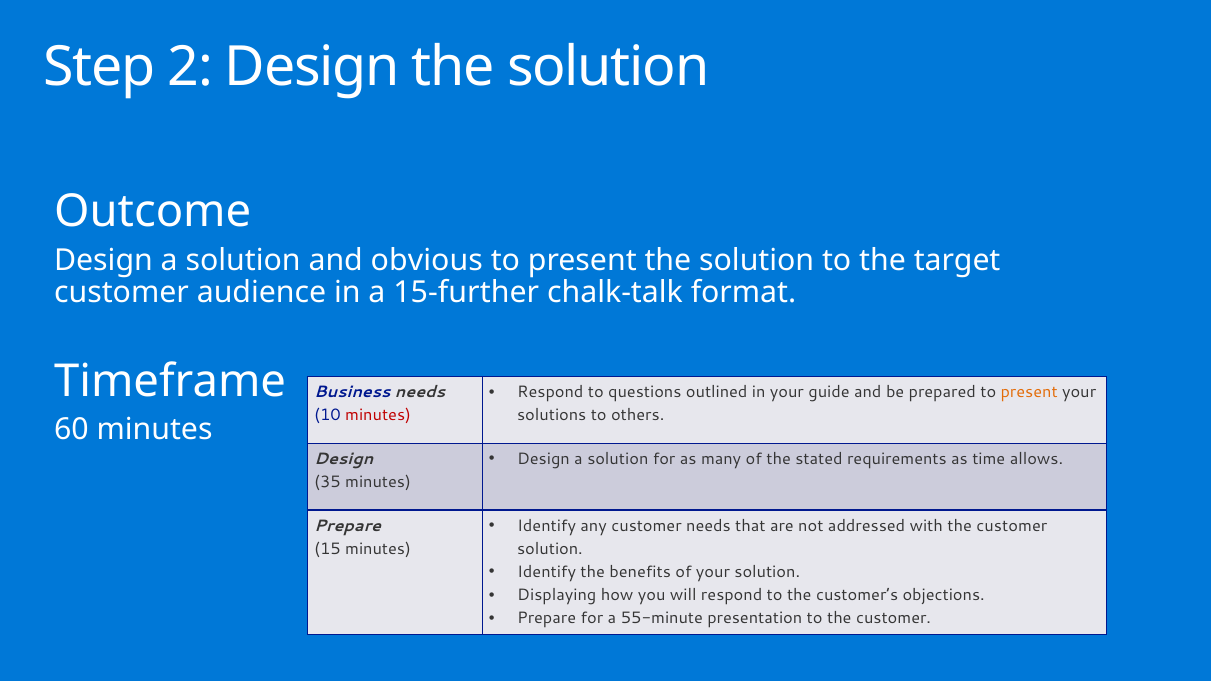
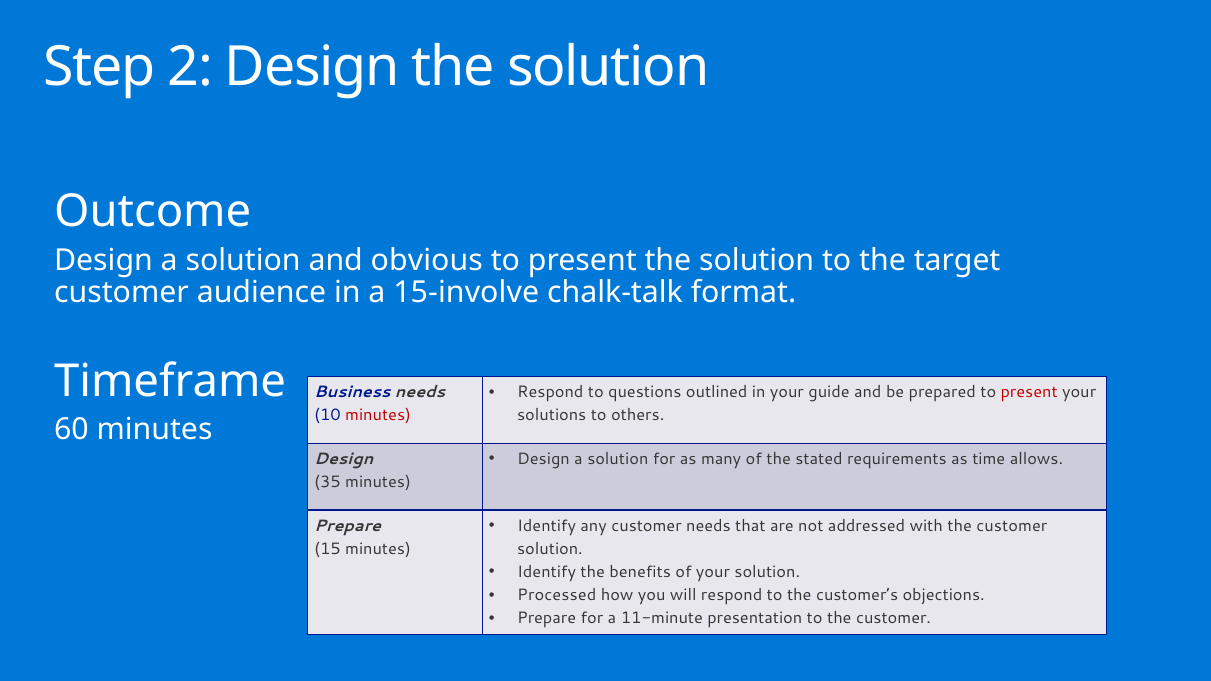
15-further: 15-further -> 15-involve (466, 293)
present colour: orange -> red (1029, 392)
Displaying: Displaying -> Processed (557, 595)
55-minute: 55-minute -> 11-minute (662, 619)
